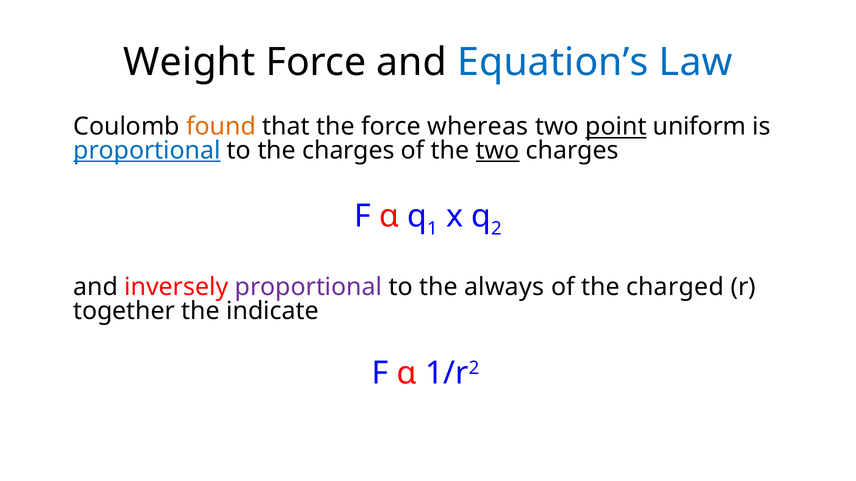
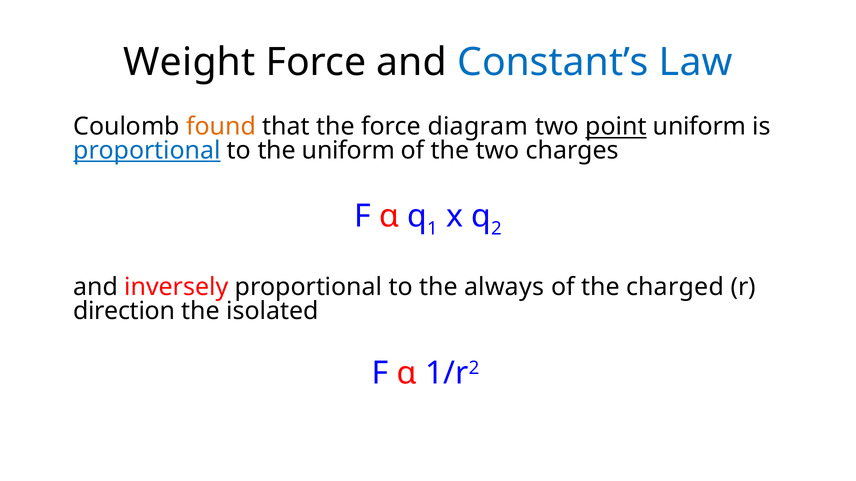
Equation’s: Equation’s -> Constant’s (553, 62)
whereas: whereas -> diagram (478, 127)
the charges: charges -> uniform (349, 150)
two underline: present -> none (498, 150)
proportional colour: purple -> black (308, 287)
together: together -> direction (124, 311)
indicate: indicate -> isolated (273, 311)
